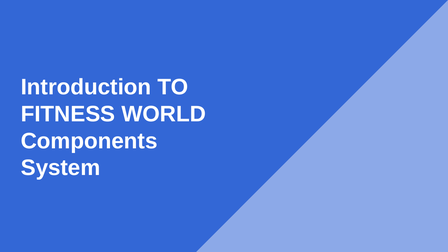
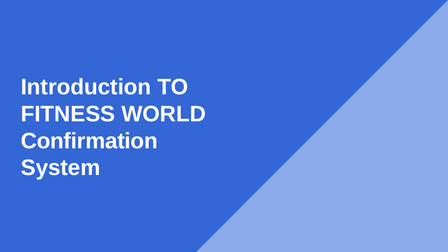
Components: Components -> Confirmation (89, 141)
